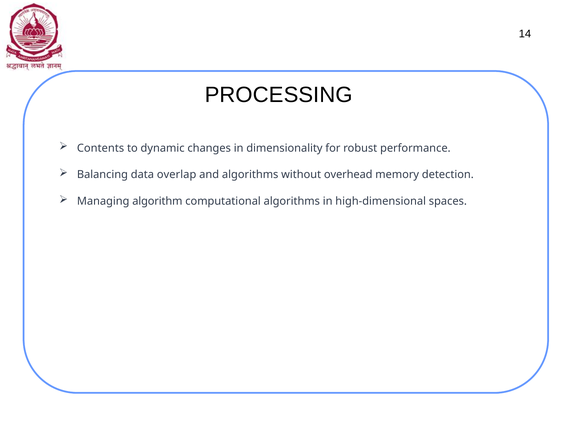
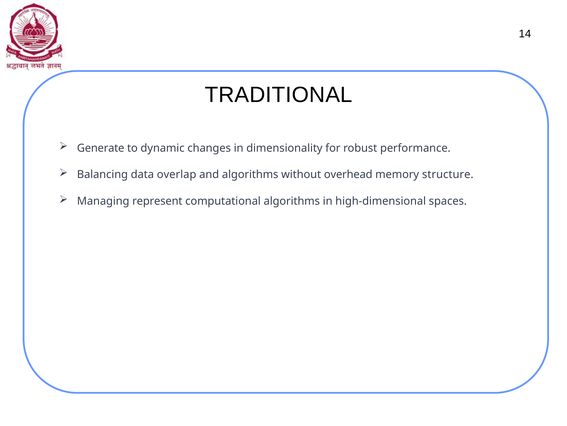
PROCESSING: PROCESSING -> TRADITIONAL (279, 95)
Contents: Contents -> Generate (101, 148)
detection: detection -> structure (448, 174)
algorithm: algorithm -> represent (157, 201)
